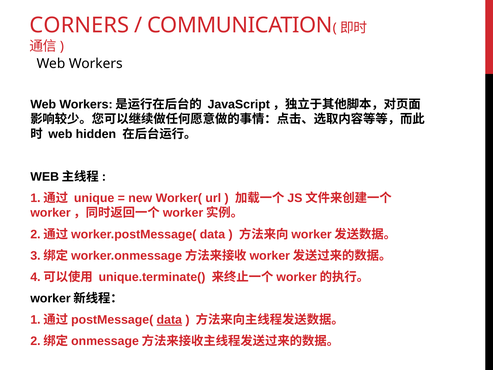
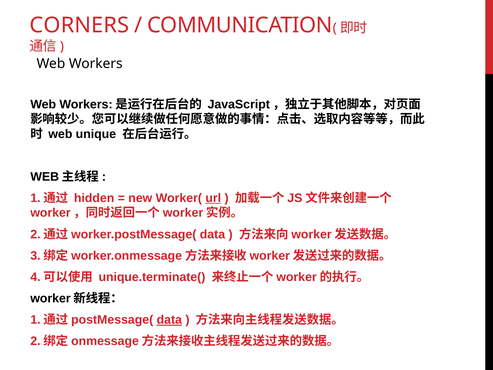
hidden: hidden -> unique (96, 134)
unique: unique -> hidden (94, 198)
url underline: none -> present (213, 198)
